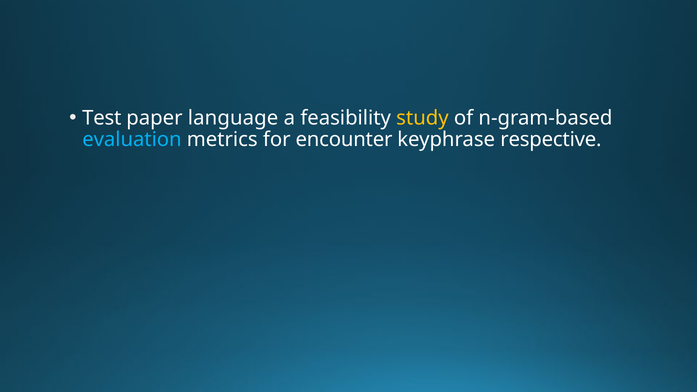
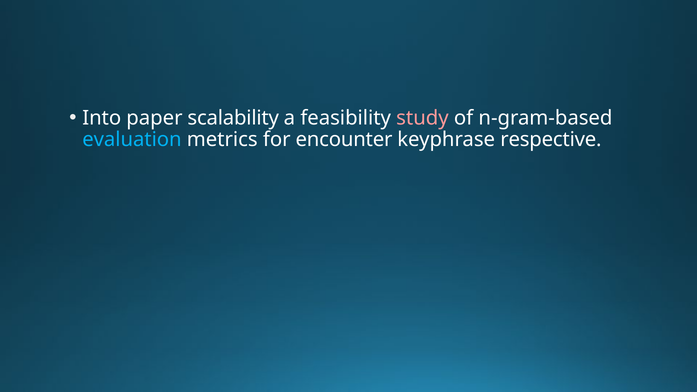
Test: Test -> Into (102, 118)
language: language -> scalability (233, 118)
study colour: yellow -> pink (422, 118)
